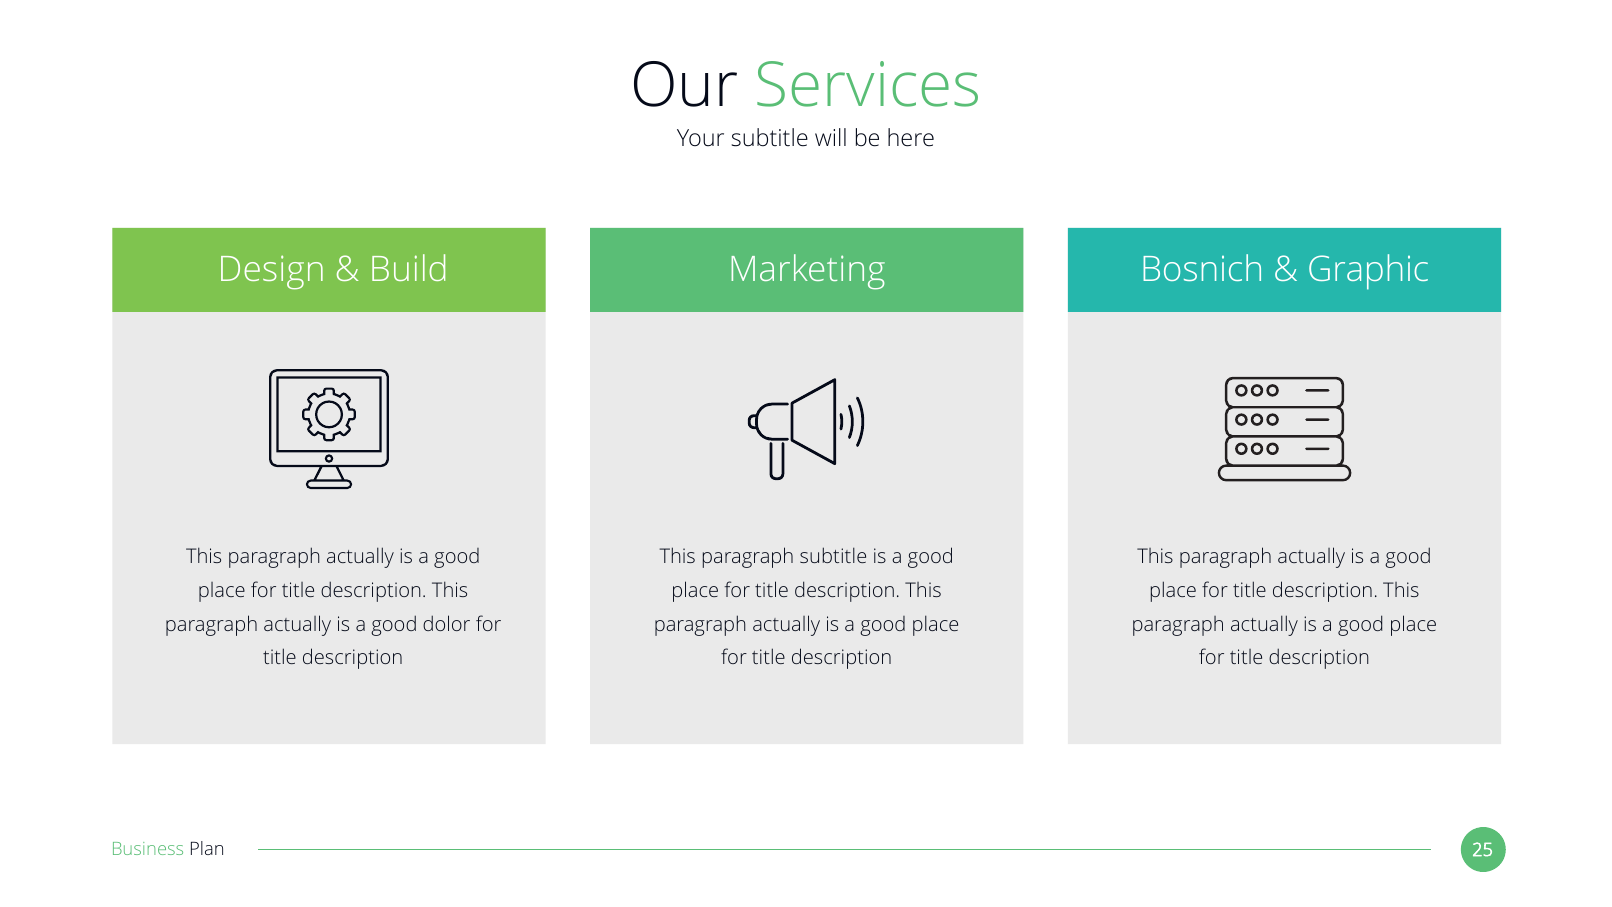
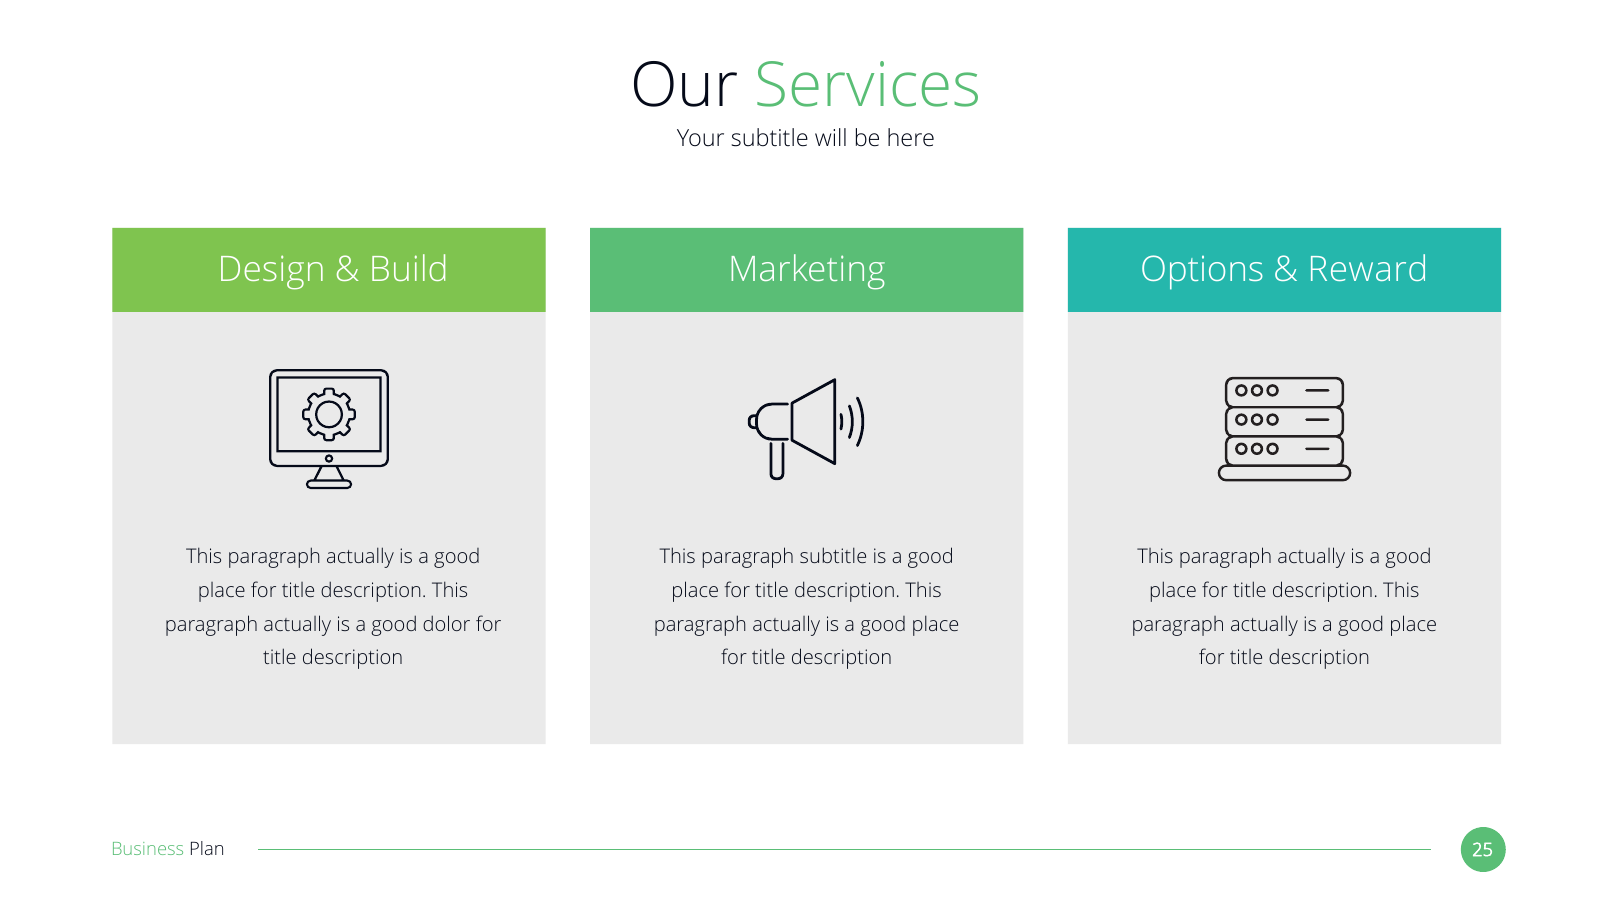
Bosnich: Bosnich -> Options (1202, 270)
Graphic: Graphic -> Reward (1368, 270)
